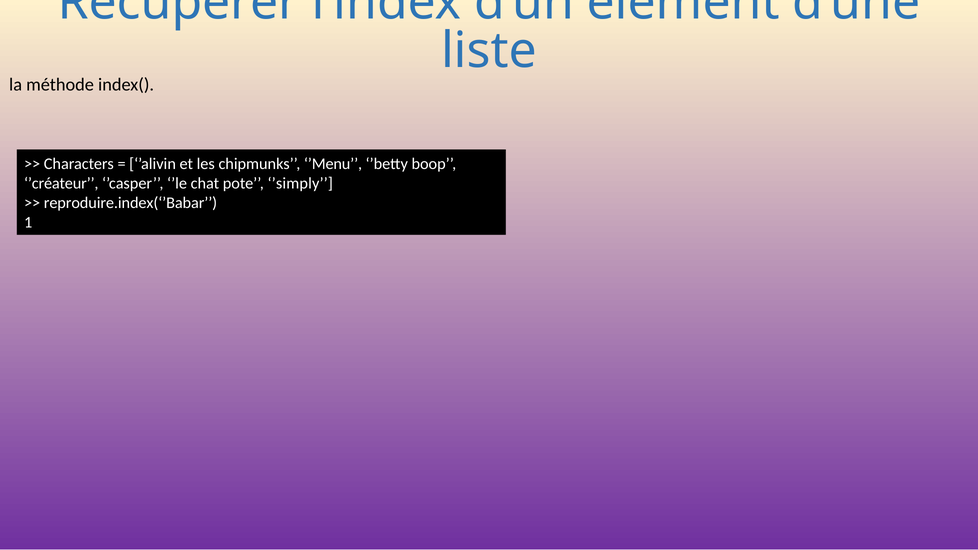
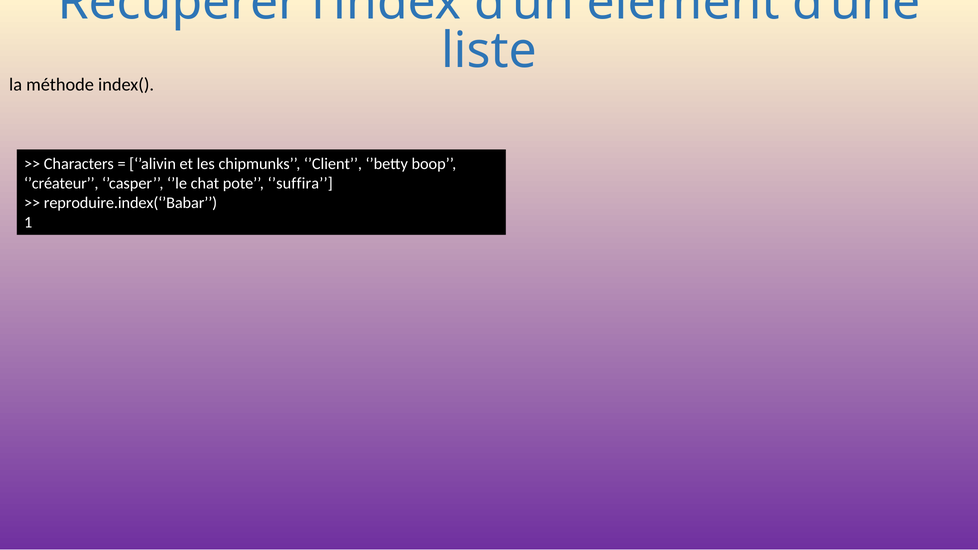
’Menu: ’Menu -> ’Client (333, 164)
’simply: ’simply -> ’suffira (300, 184)
